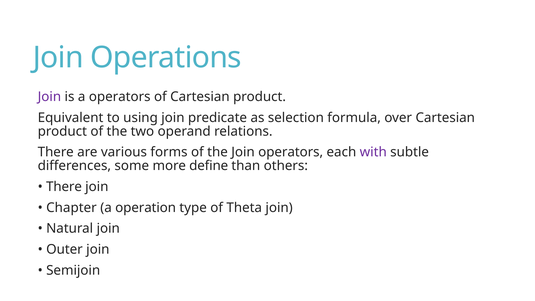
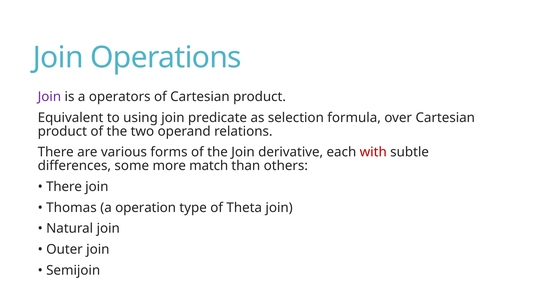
Join operators: operators -> derivative (291, 152)
with colour: purple -> red (373, 152)
define: define -> match (209, 166)
Chapter: Chapter -> Thomas (71, 208)
